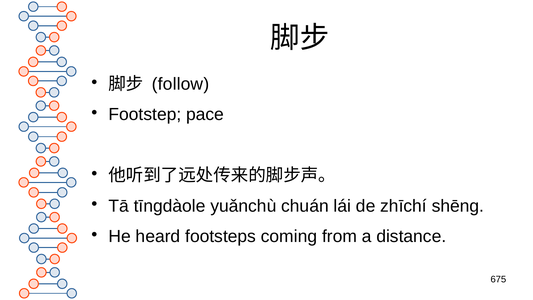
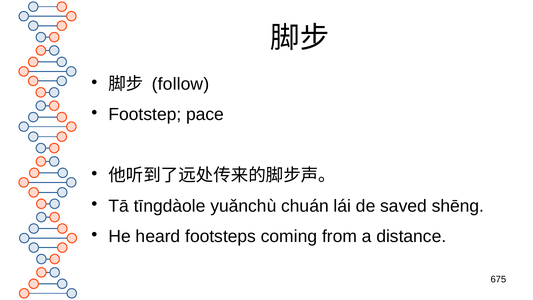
zhīchí: zhīchí -> saved (404, 206)
